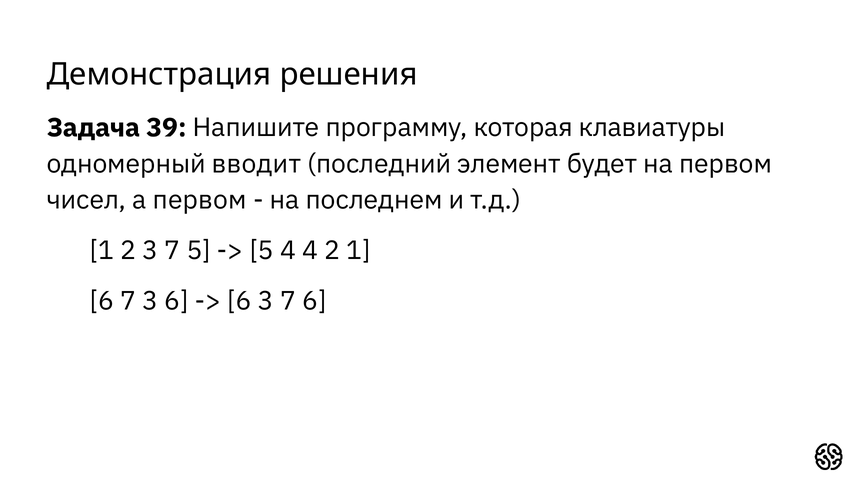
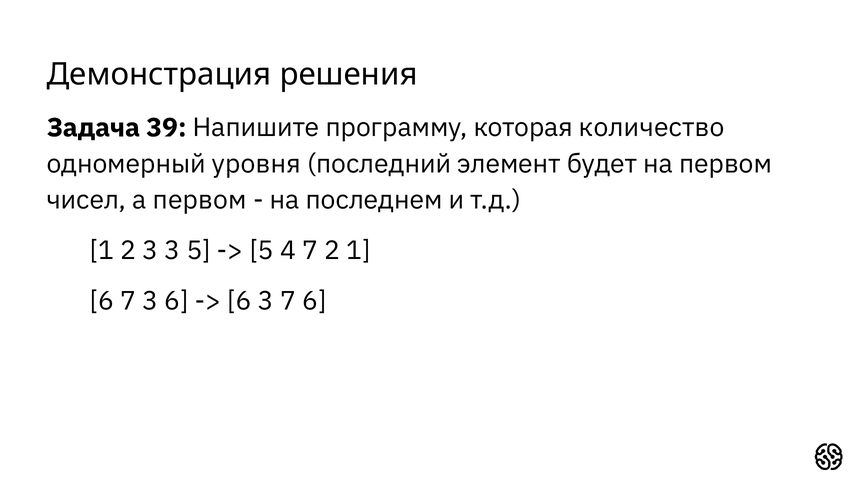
клавиатуры: клавиатуры -> количество (652, 128)
вводит: вводит -> уровня (256, 164)
2 3 7: 7 -> 3 (172, 251)
4 4: 4 -> 7 (310, 251)
